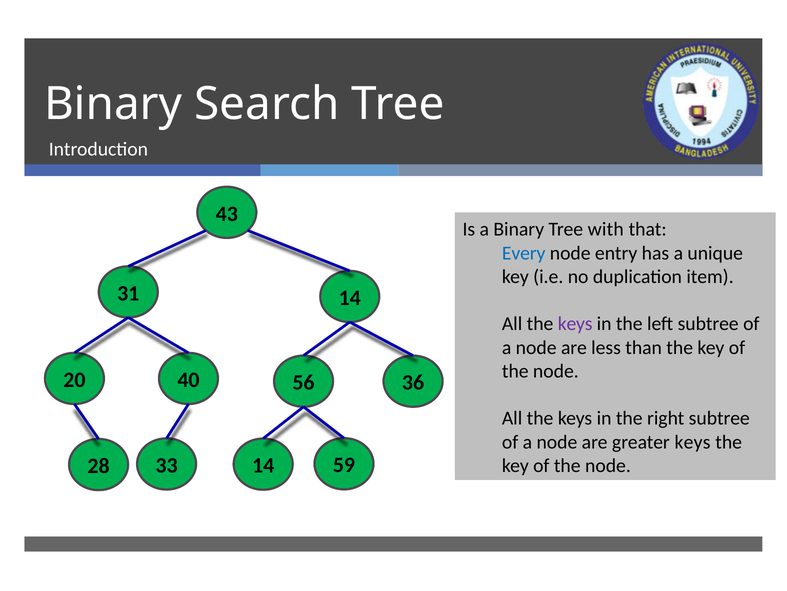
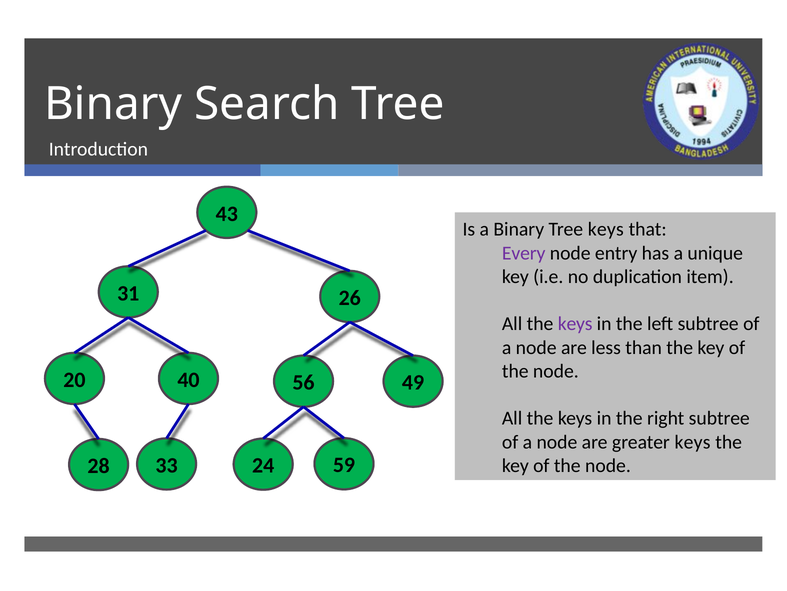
Tree with: with -> keys (606, 229)
Every colour: blue -> purple (524, 253)
31 14: 14 -> 26 (350, 298)
36: 36 -> 49 (413, 382)
28 14: 14 -> 24 (263, 465)
